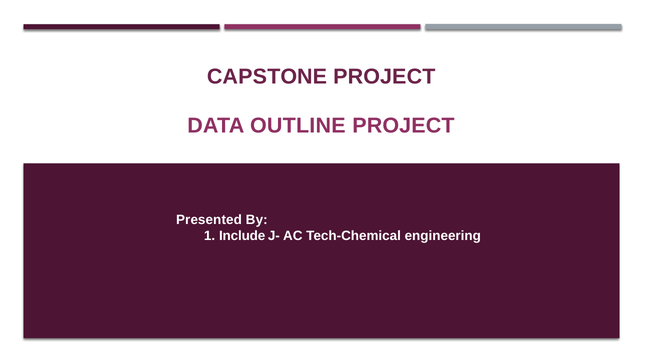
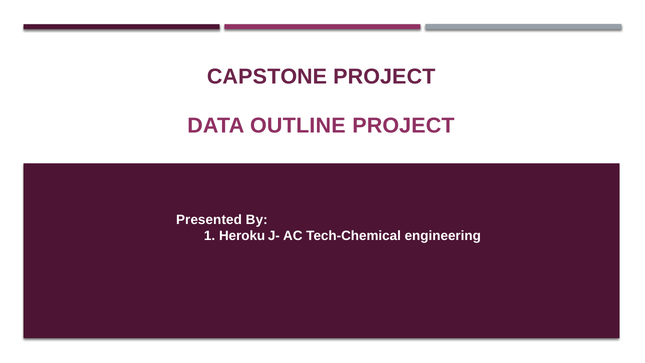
Include: Include -> Heroku (242, 236)
